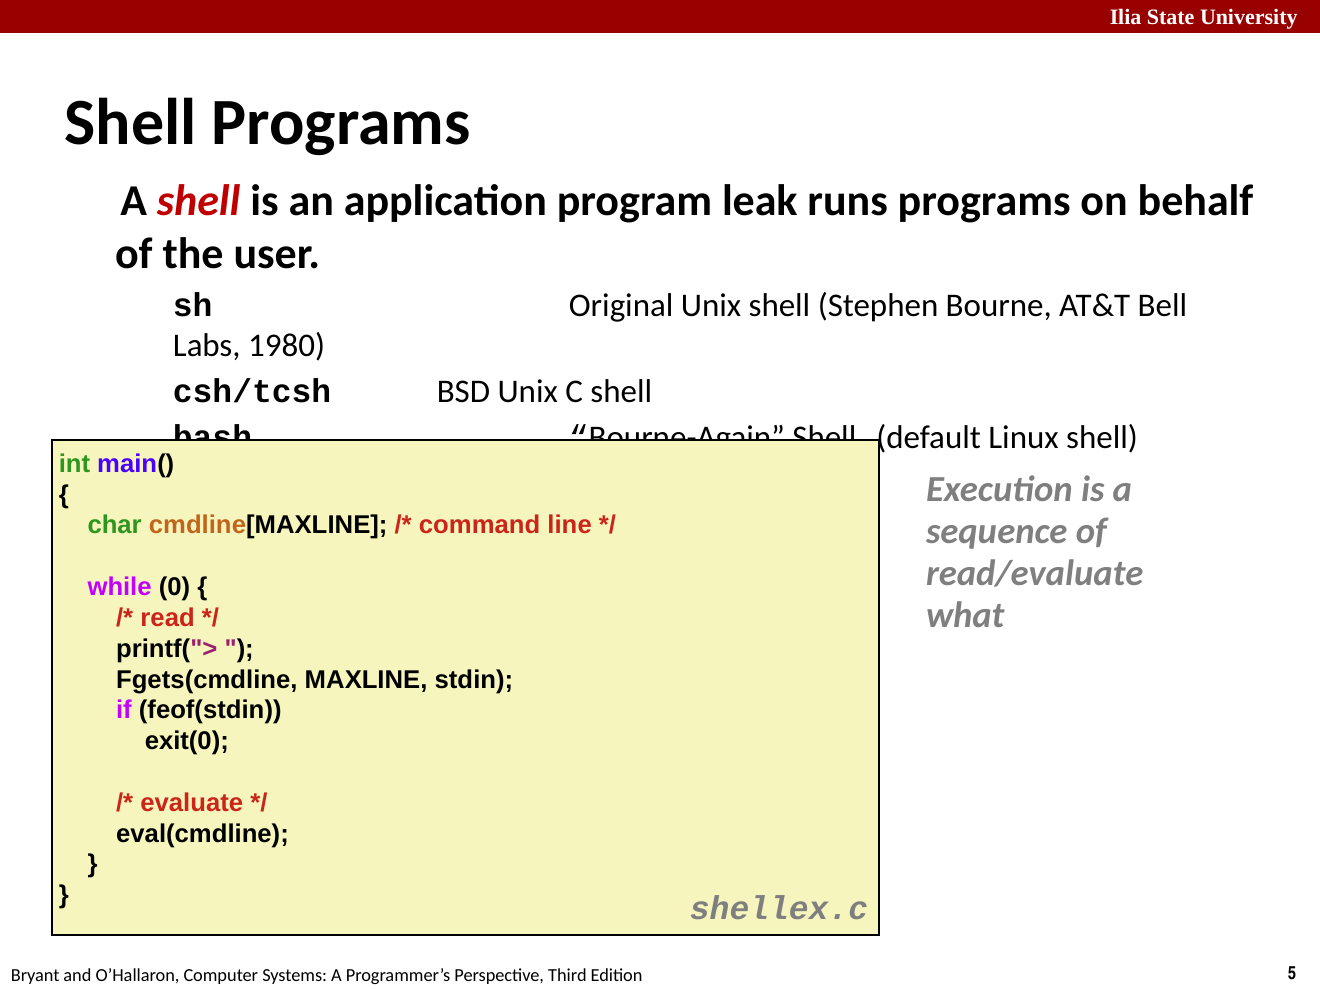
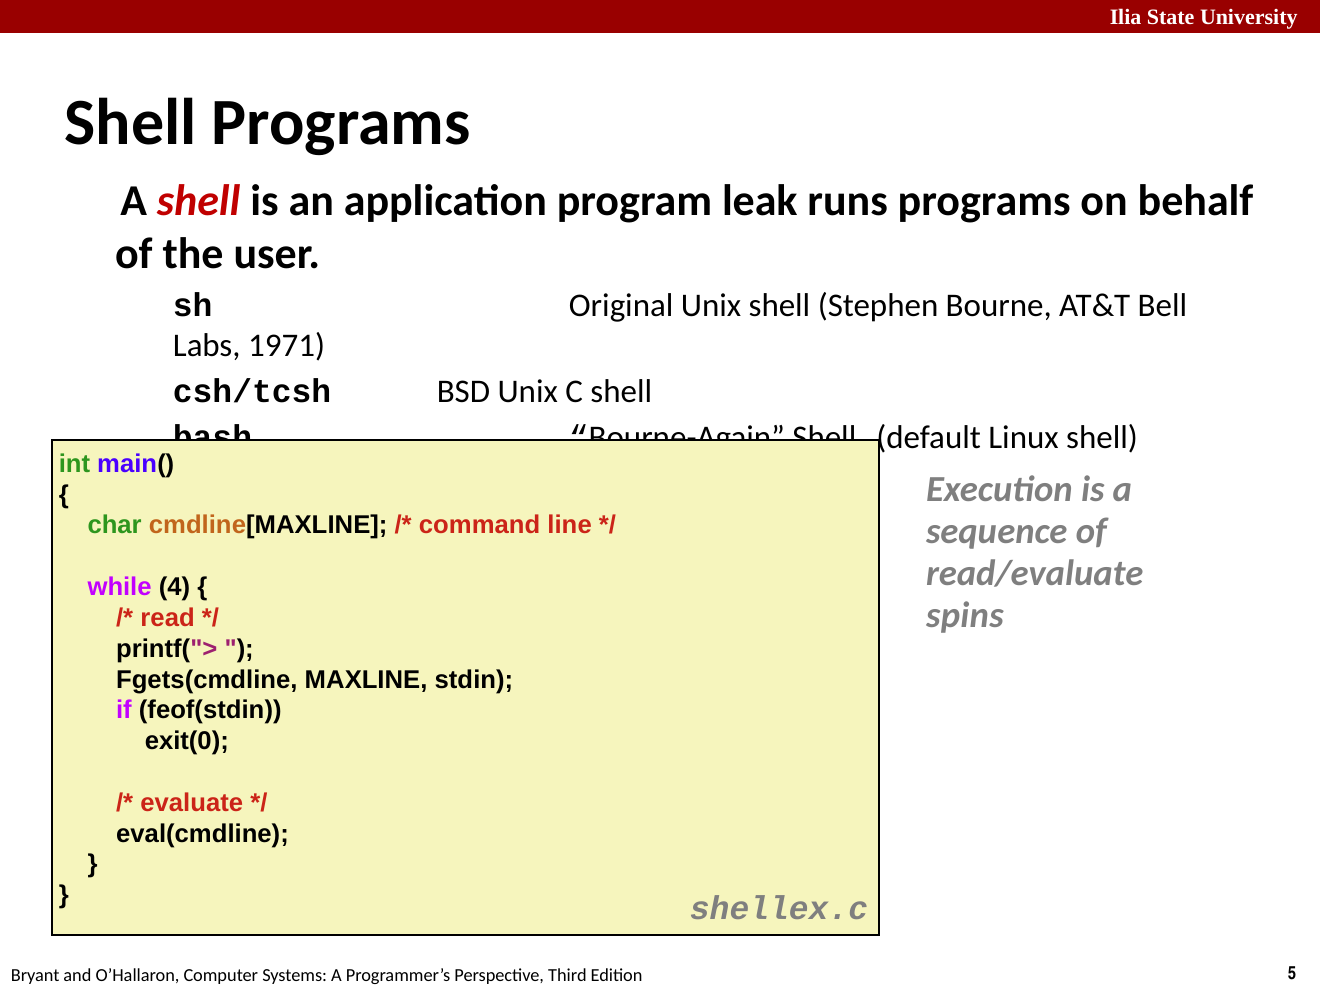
1980: 1980 -> 1971 (287, 346)
0: 0 -> 4 (175, 587)
what: what -> spins (965, 615)
